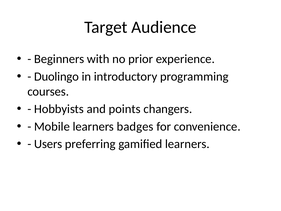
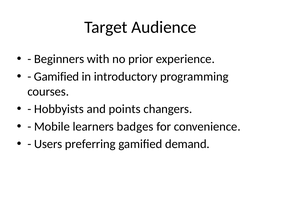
Duolingo: Duolingo -> Gamified (56, 76)
gamified learners: learners -> demand (187, 144)
